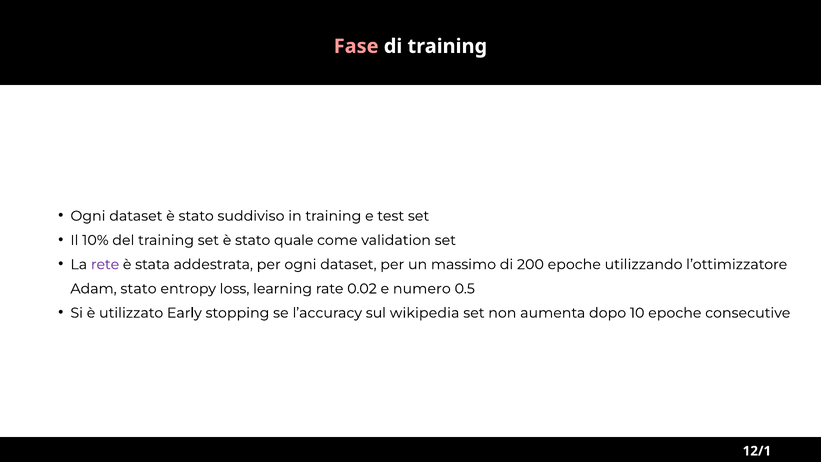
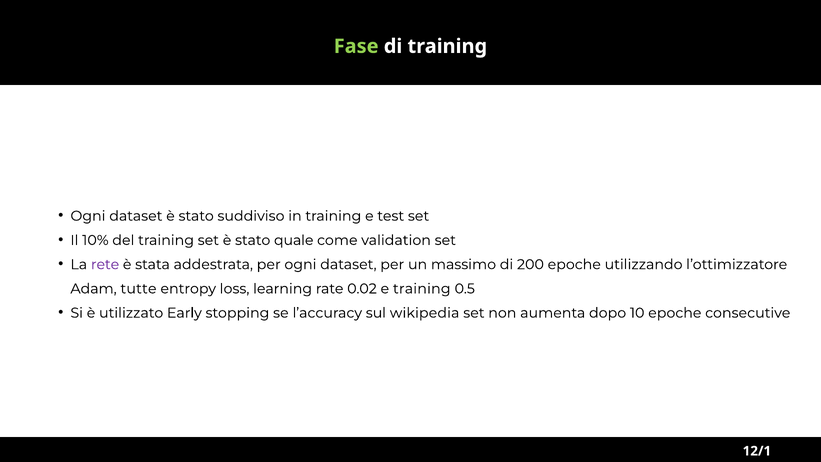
Fase colour: pink -> light green (356, 46)
Adam stato: stato -> tutte (138, 289)
e numero: numero -> training (422, 289)
